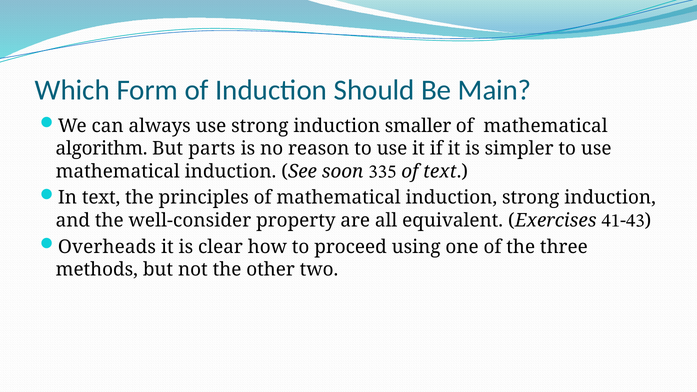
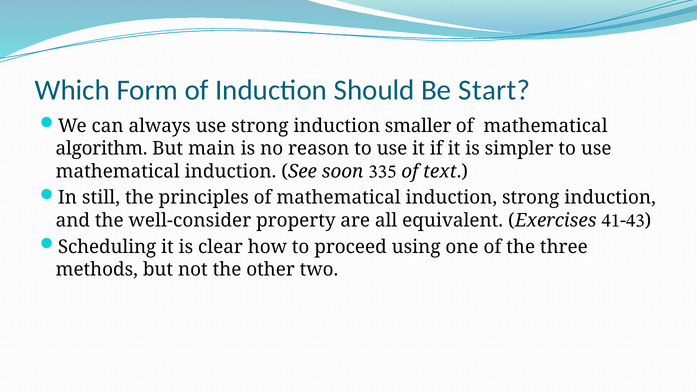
Main: Main -> Start (494, 90)
parts: parts -> main (212, 149)
In text: text -> still (101, 198)
Overheads: Overheads -> Scheduling (107, 247)
